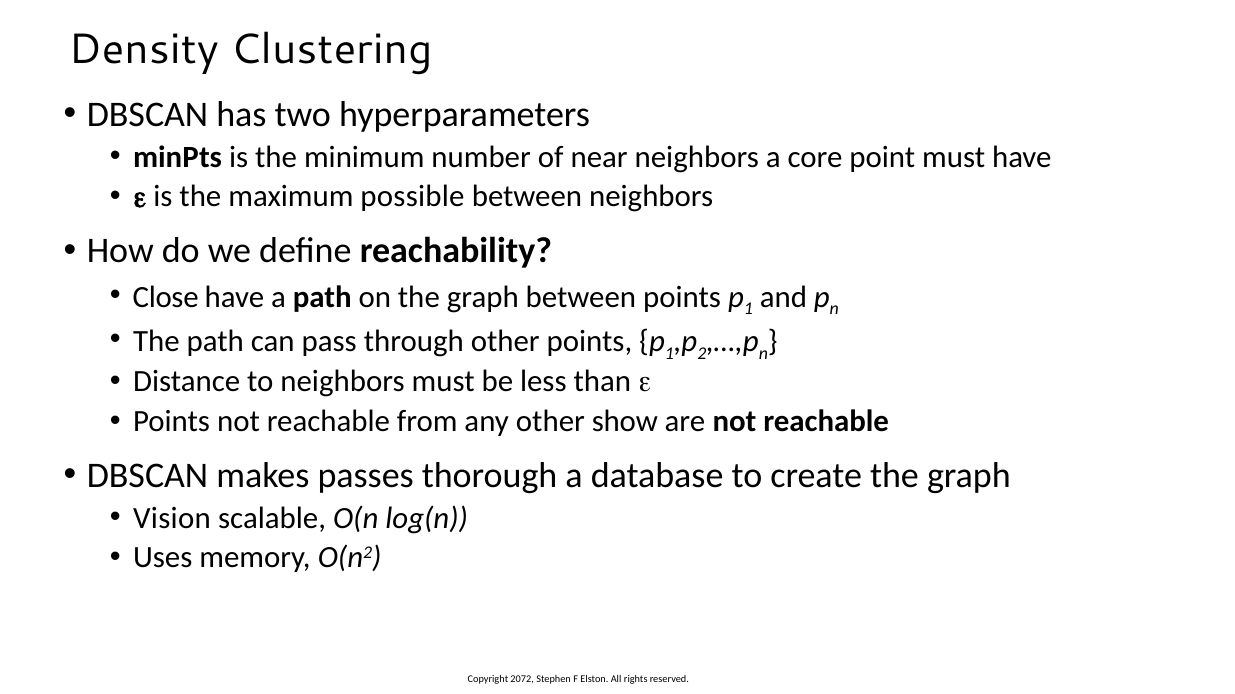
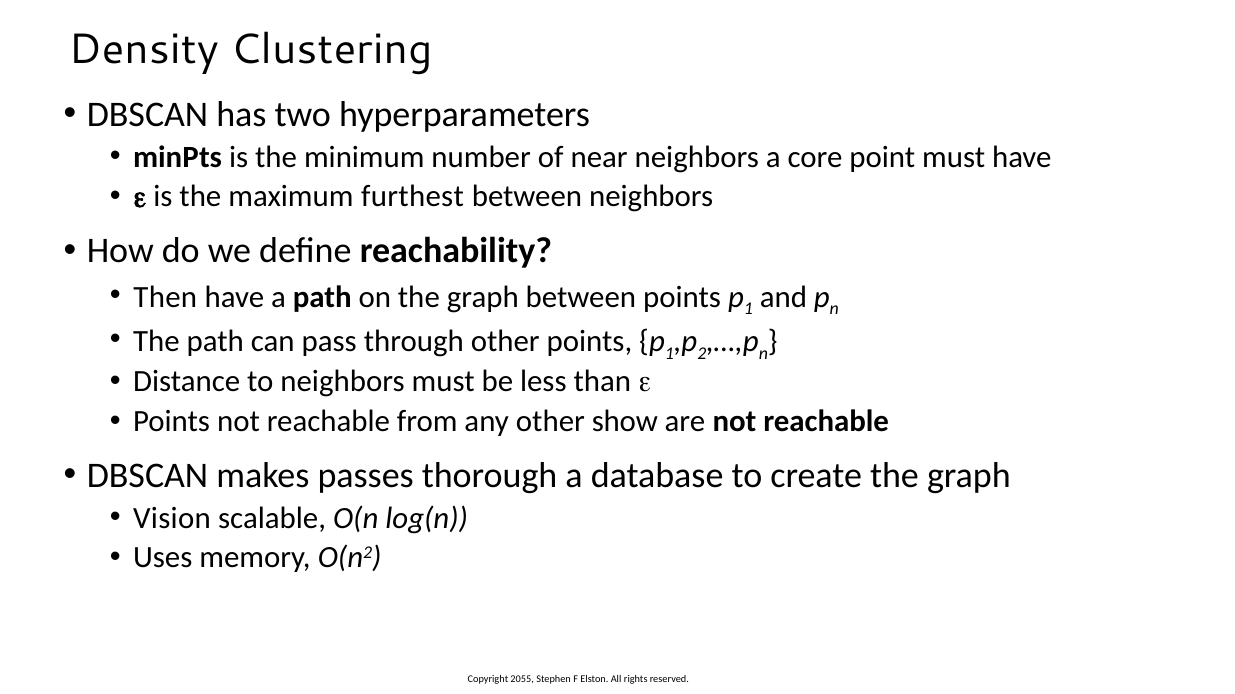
possible: possible -> furthest (412, 197)
Close: Close -> Then (165, 297)
2072: 2072 -> 2055 (522, 679)
